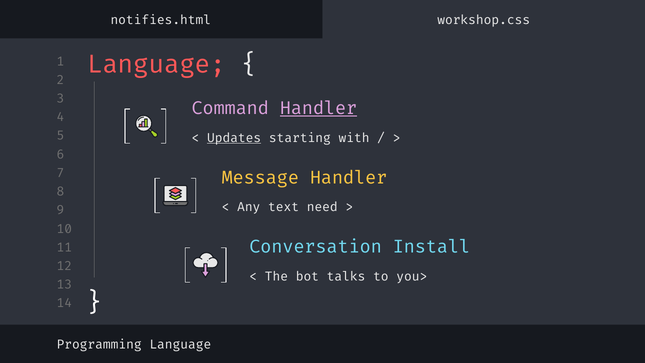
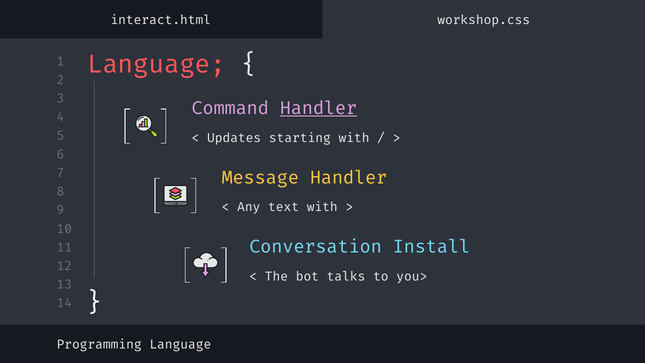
notifies.html: notifies.html -> interact.html (161, 20)
Updates underline: present -> none (234, 138)
text need: need -> with (322, 207)
